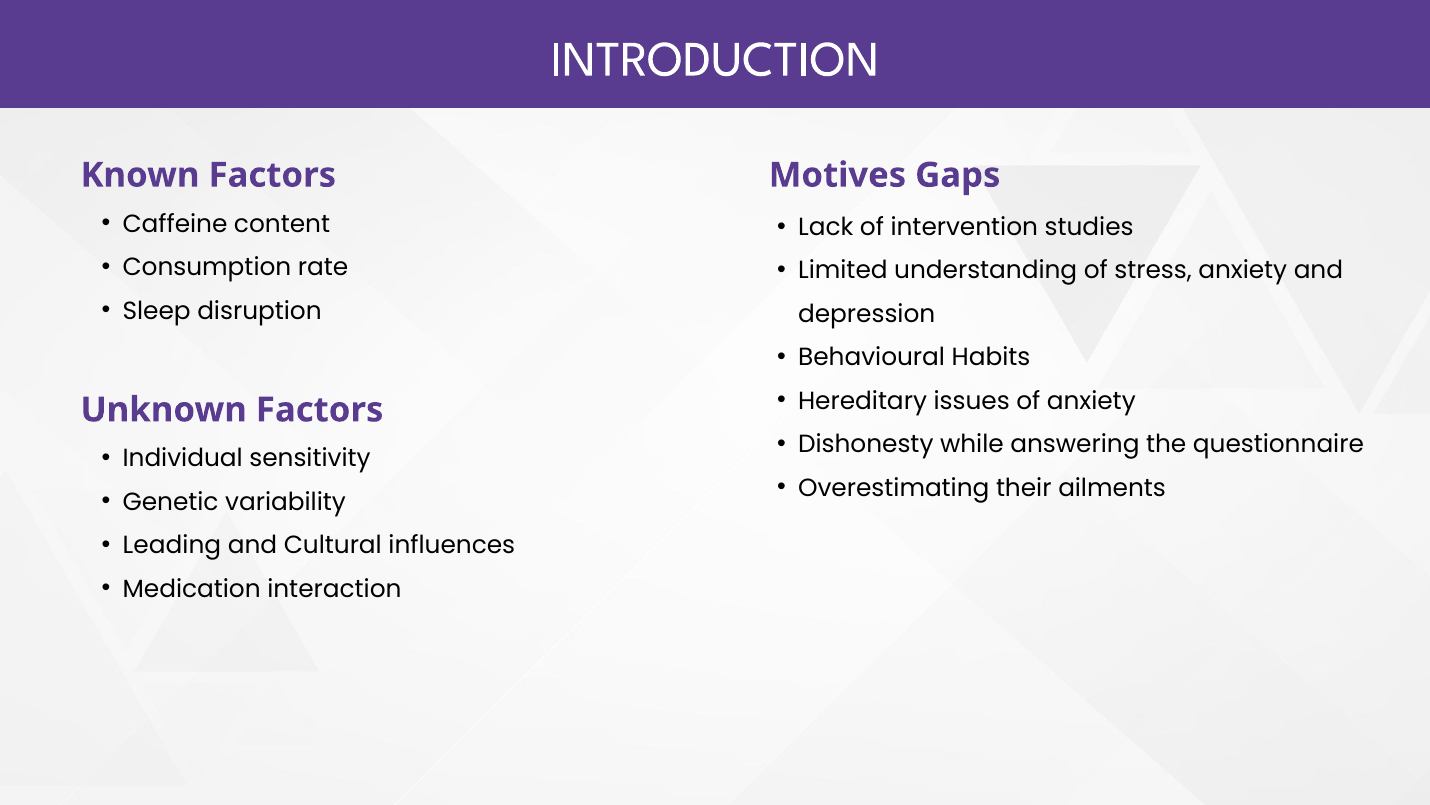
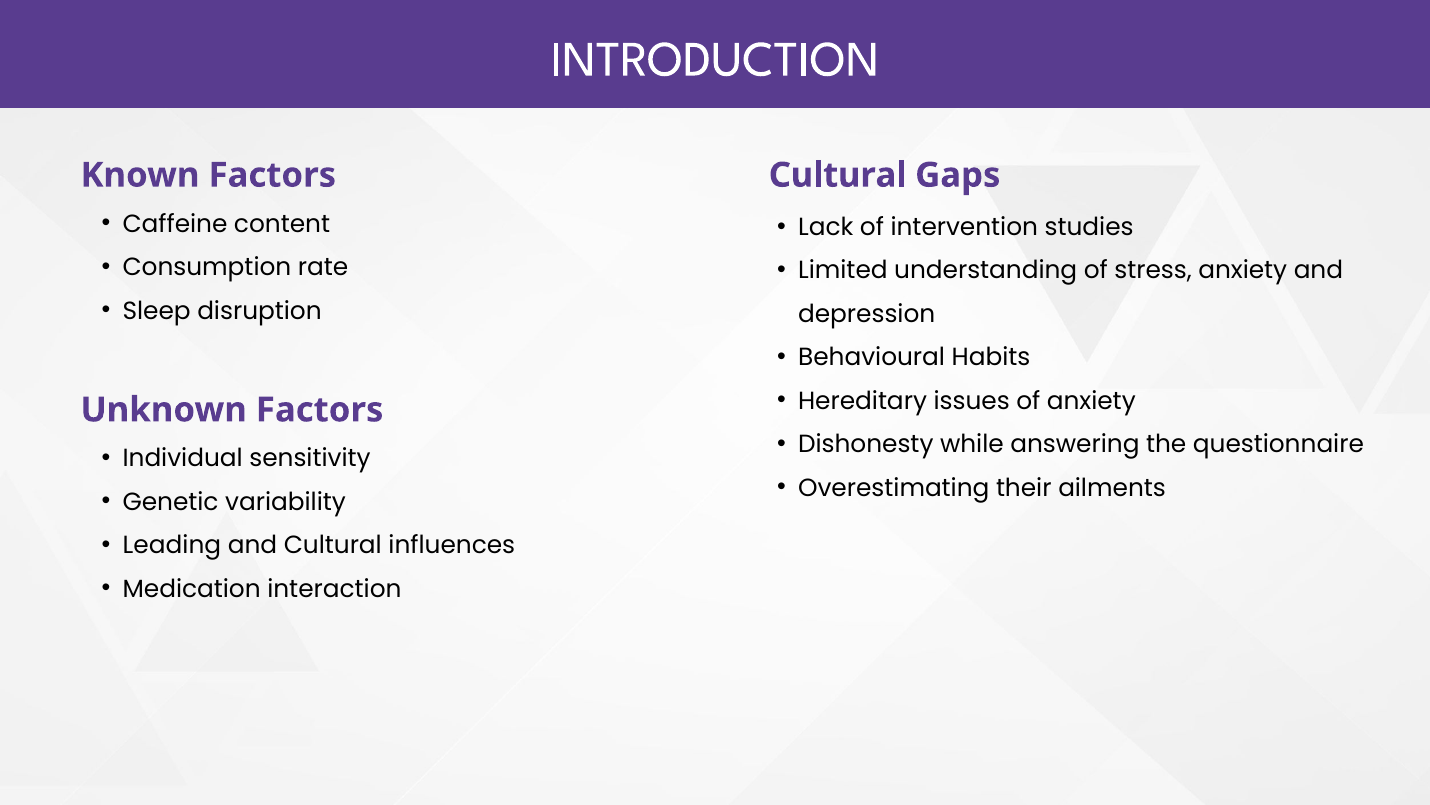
Motives: Motives -> Cultural (838, 175)
